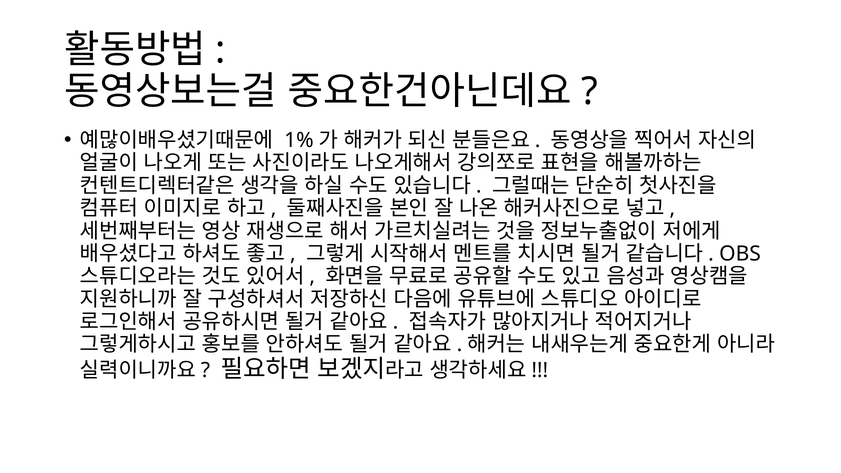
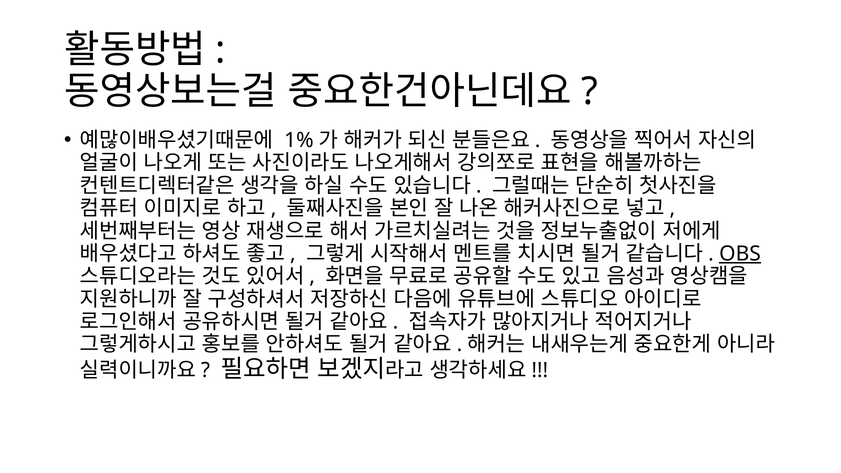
OBS underline: none -> present (740, 254)
